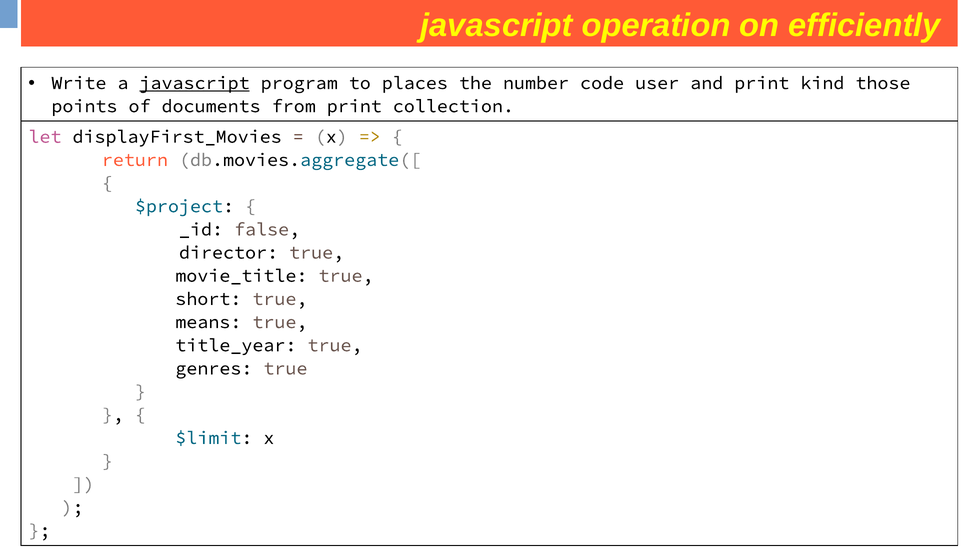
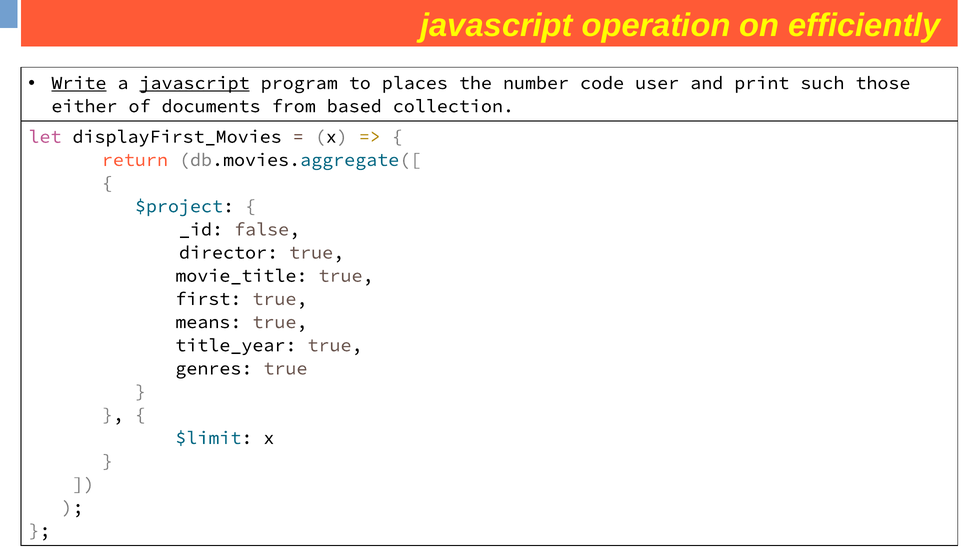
Write underline: none -> present (79, 83)
kind: kind -> such (822, 83)
points: points -> either (84, 106)
from print: print -> based (354, 106)
short: short -> first (208, 299)
